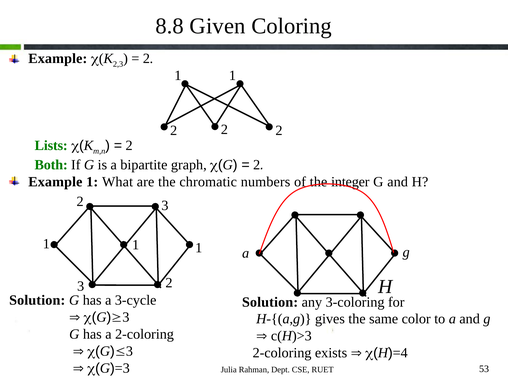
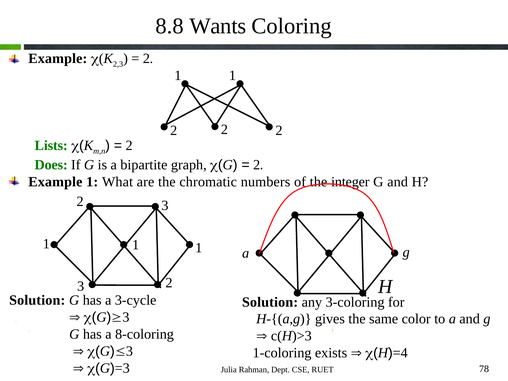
Given: Given -> Wants (218, 26)
Both: Both -> Does (51, 165)
a 2-coloring: 2-coloring -> 8-coloring (144, 334)
2-coloring: 2-coloring -> 1-coloring (282, 353)
53: 53 -> 78 (484, 369)
